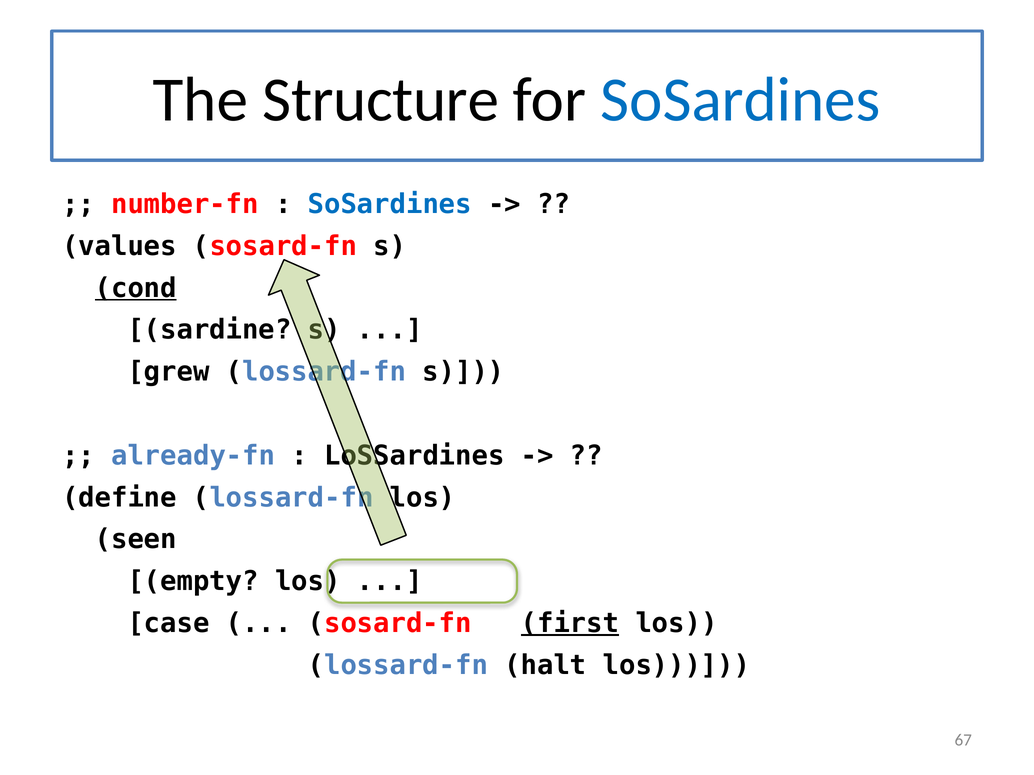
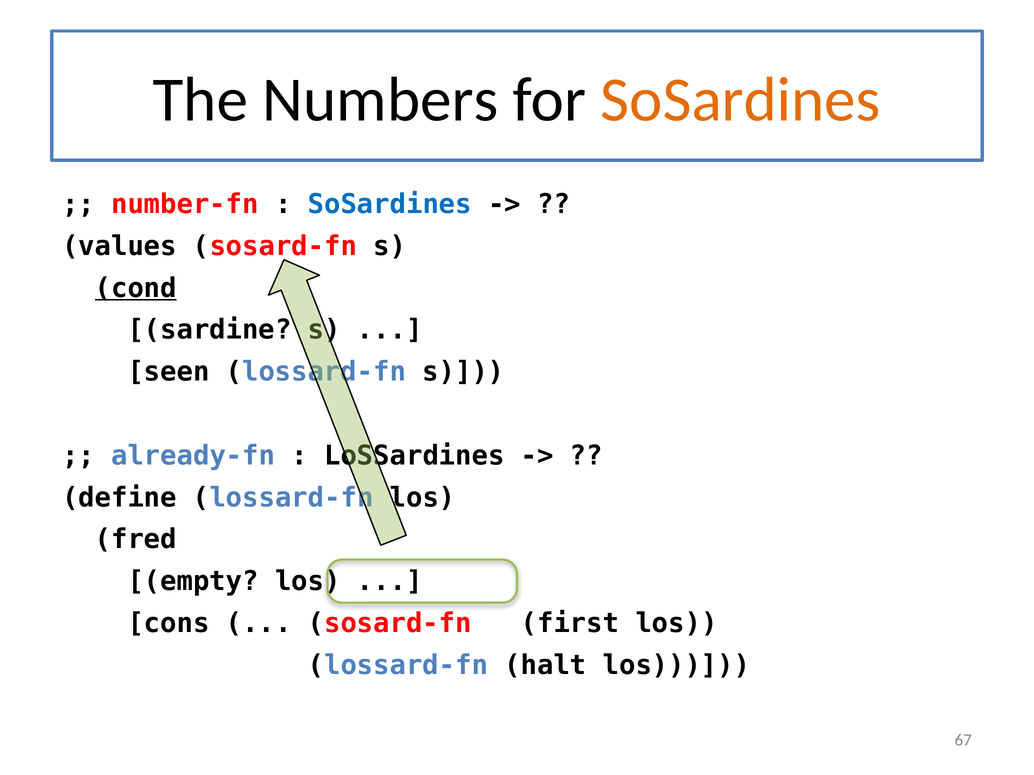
Structure: Structure -> Numbers (380, 100)
SoSardines colour: blue -> orange (740, 100)
grew: grew -> seen (169, 372)
seen: seen -> fred (136, 540)
case: case -> cons (169, 624)
first underline: present -> none (570, 624)
